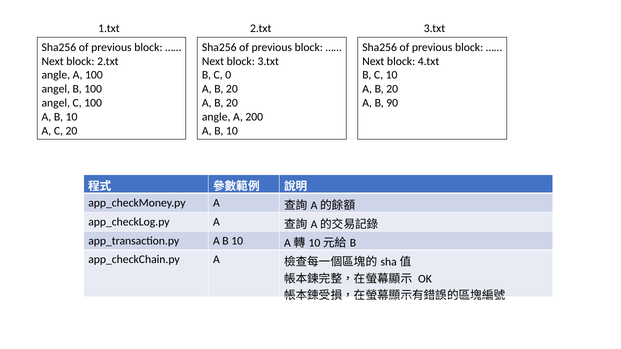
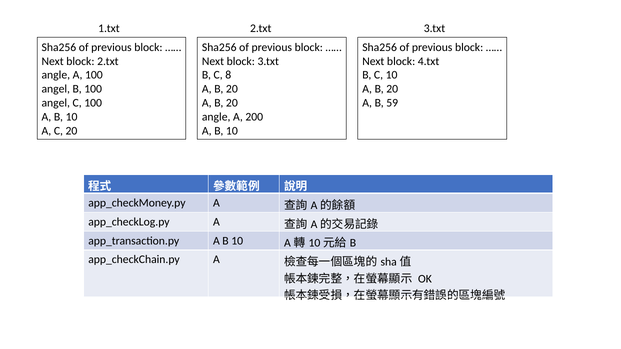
0: 0 -> 8 (228, 75)
90: 90 -> 59 (392, 103)
